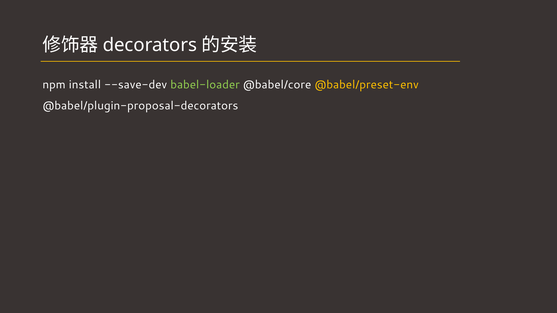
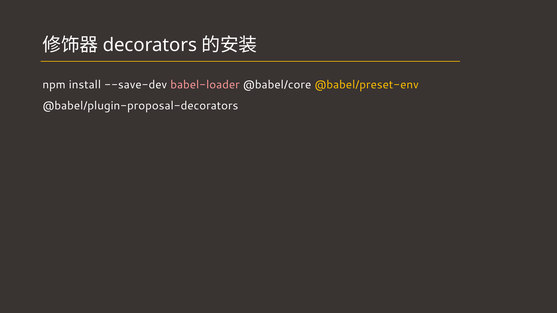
babel-loader colour: light green -> pink (205, 85)
